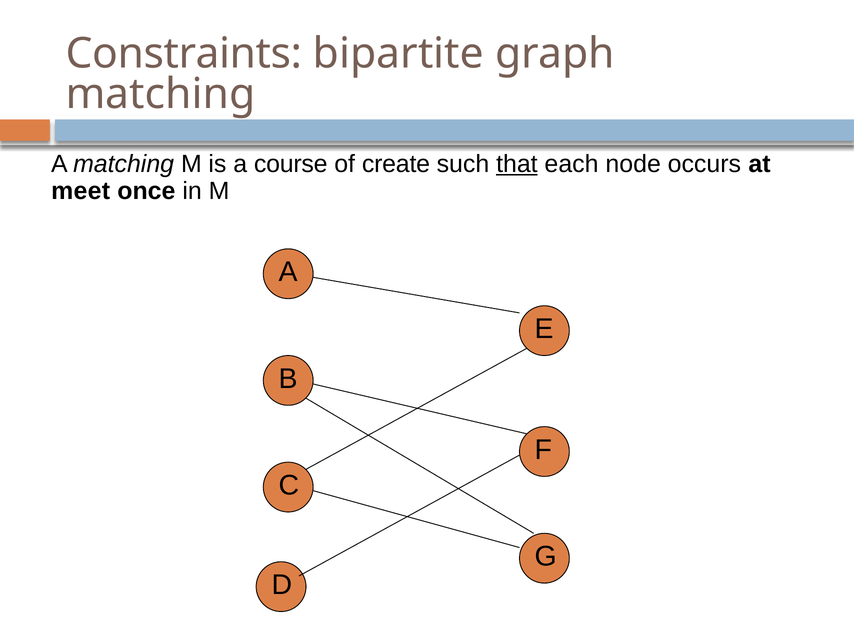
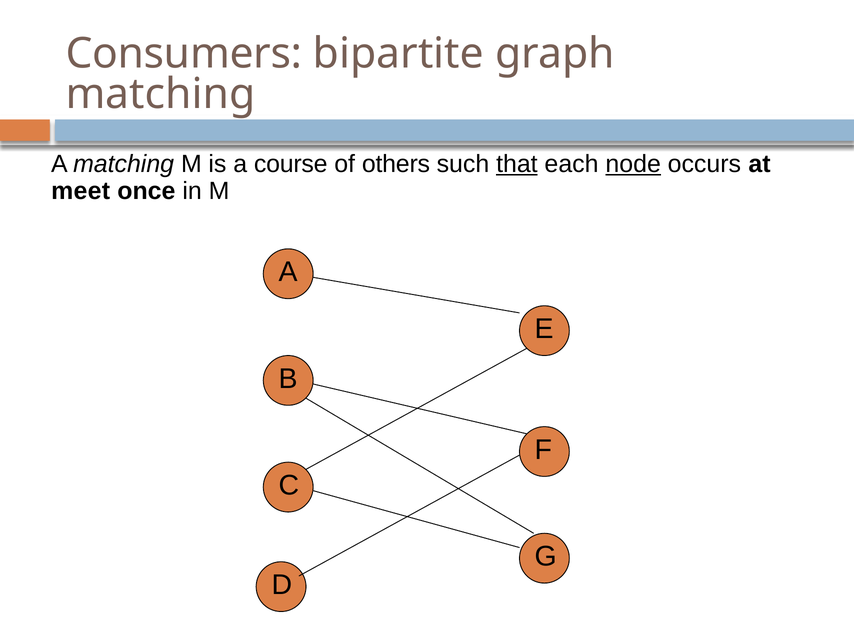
Constraints: Constraints -> Consumers (184, 53)
create: create -> others (396, 164)
node underline: none -> present (633, 164)
